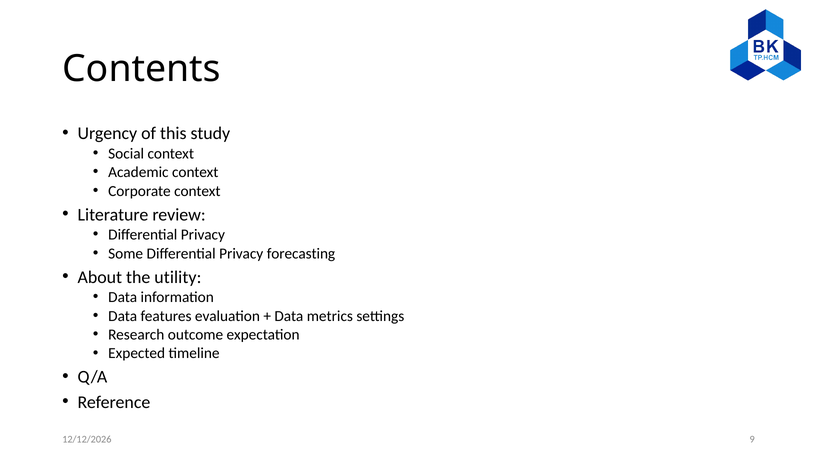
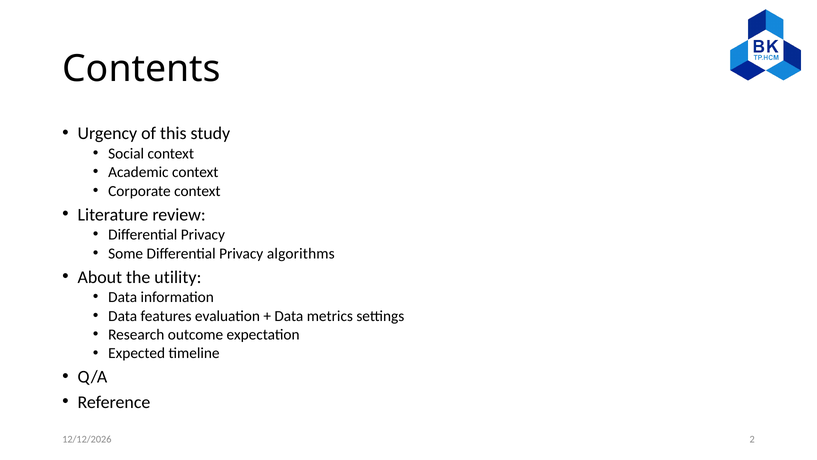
forecasting: forecasting -> algorithms (301, 253)
9: 9 -> 2 (752, 439)
